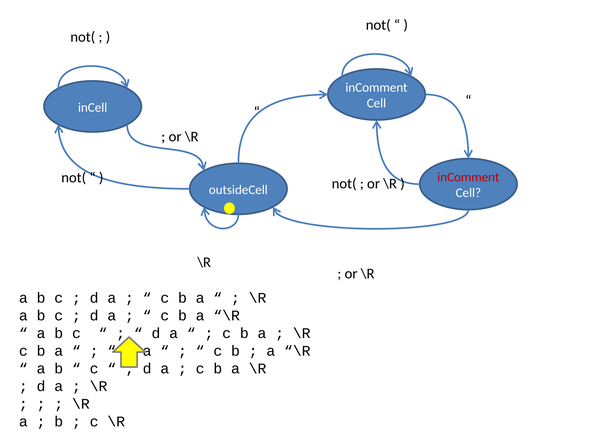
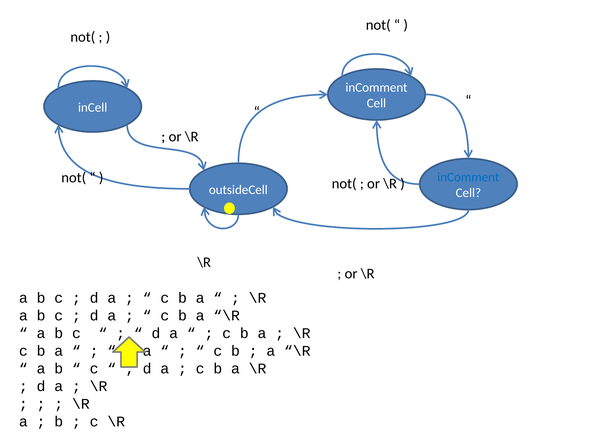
inComment colour: red -> blue (468, 177)
